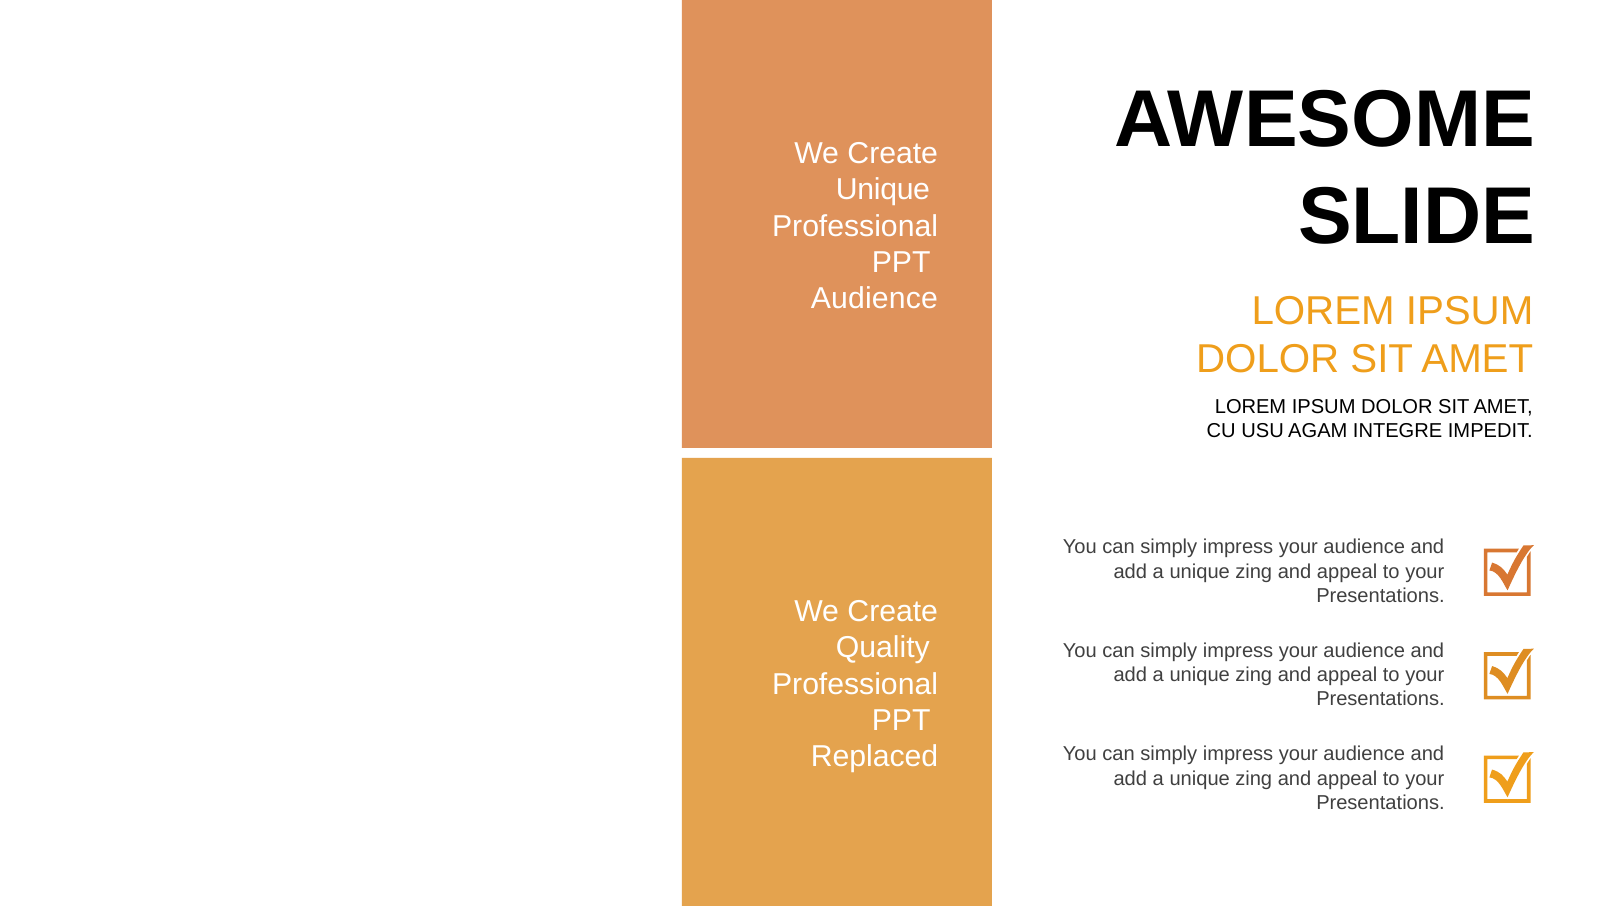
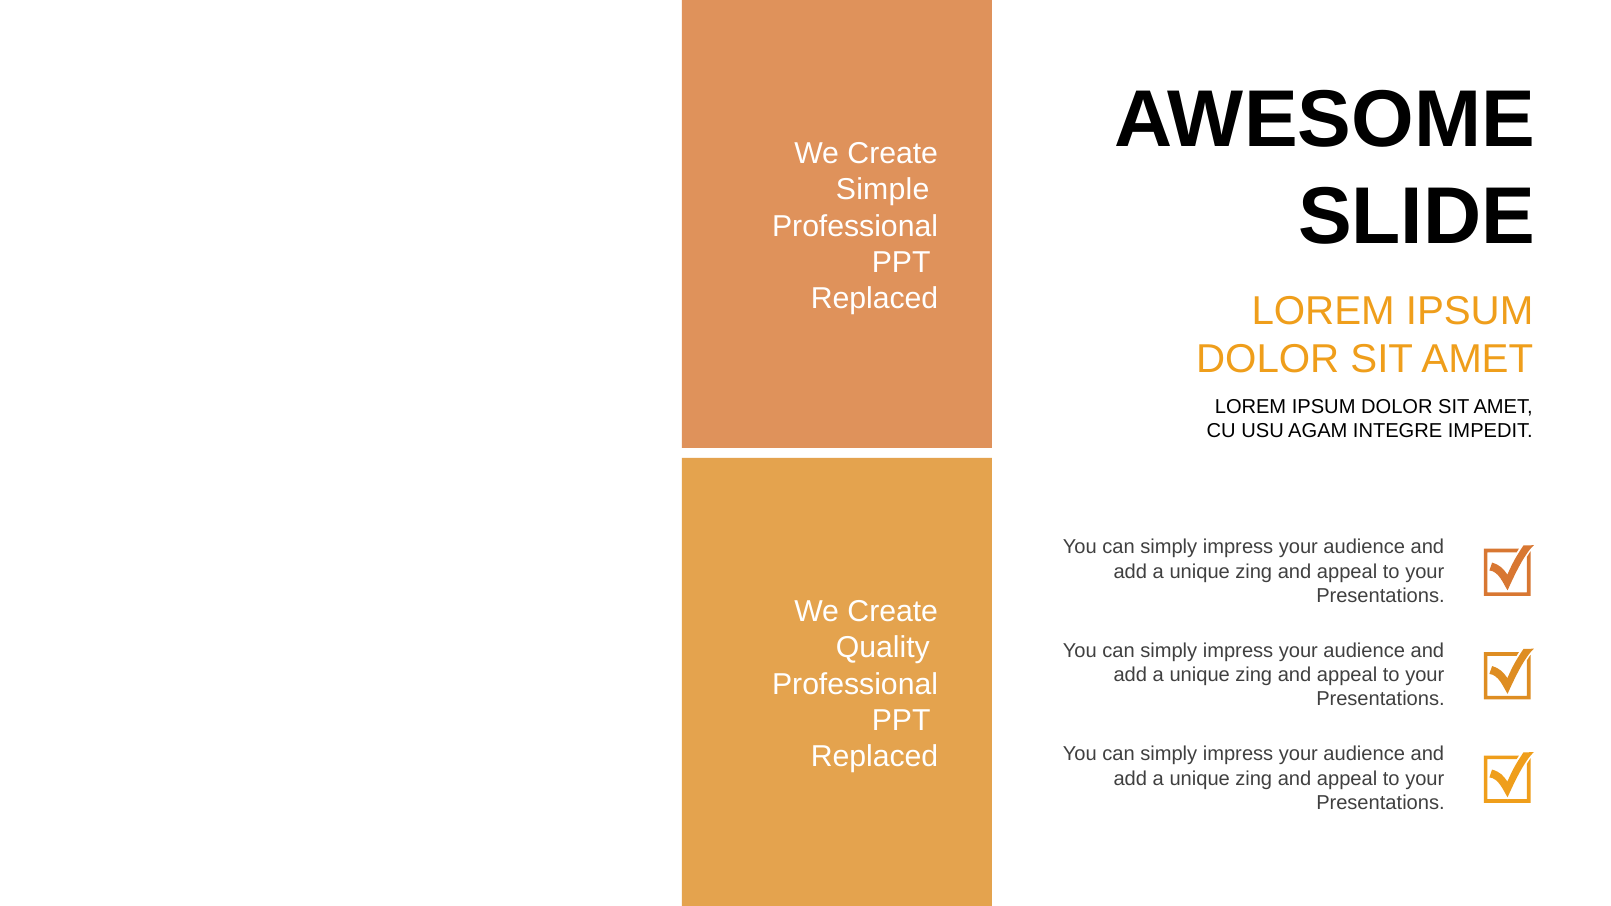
Unique: Unique -> Simple (883, 190)
Audience: Audience -> Replaced (874, 299)
